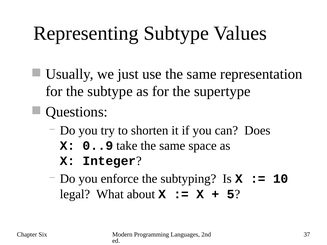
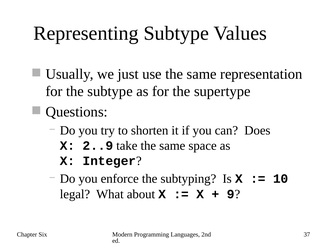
0..9: 0..9 -> 2..9 (98, 146)
5: 5 -> 9 (231, 194)
